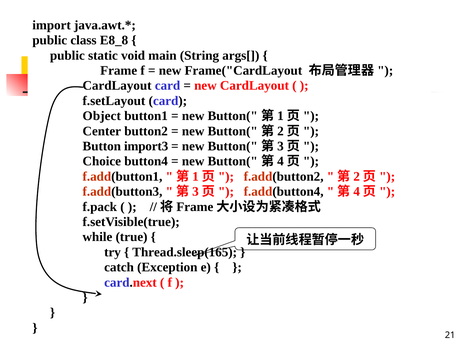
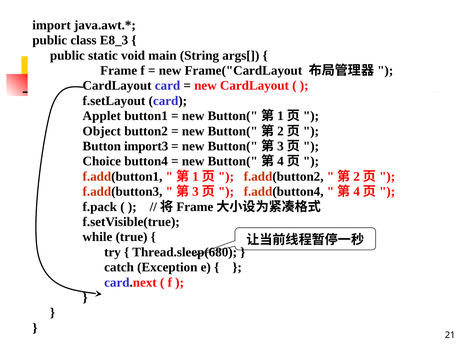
E8_8: E8_8 -> E8_3 (114, 40)
Object: Object -> Applet (102, 116)
Center: Center -> Object (102, 131)
Thread.sleep(165: Thread.sleep(165 -> Thread.sleep(680 (185, 252)
